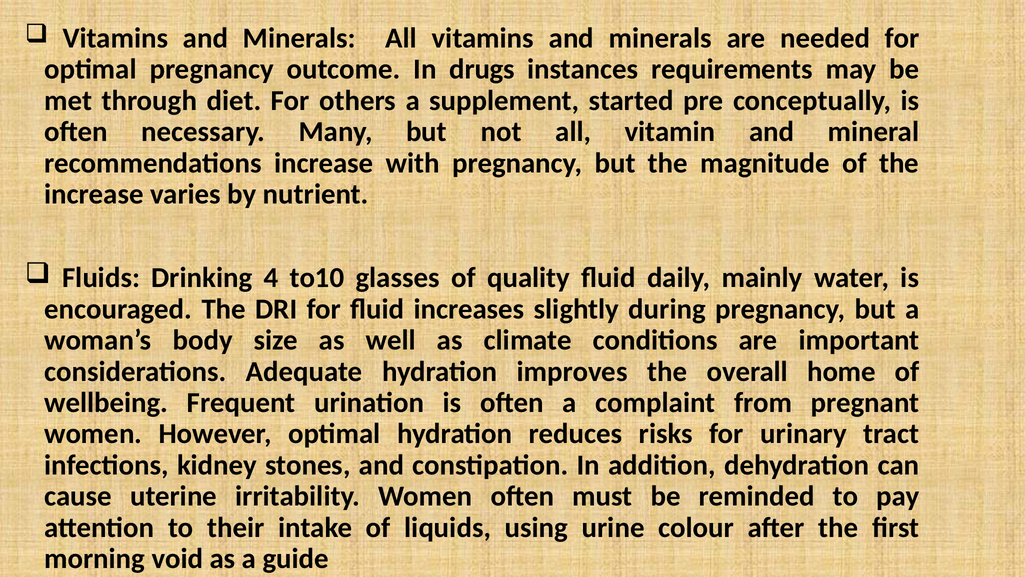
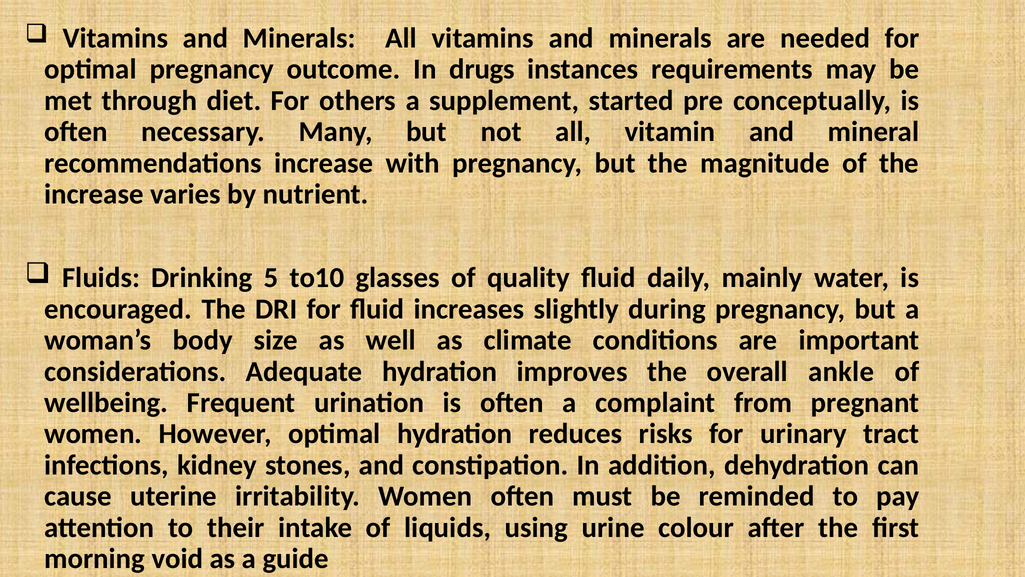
4: 4 -> 5 (271, 278)
home: home -> ankle (841, 371)
